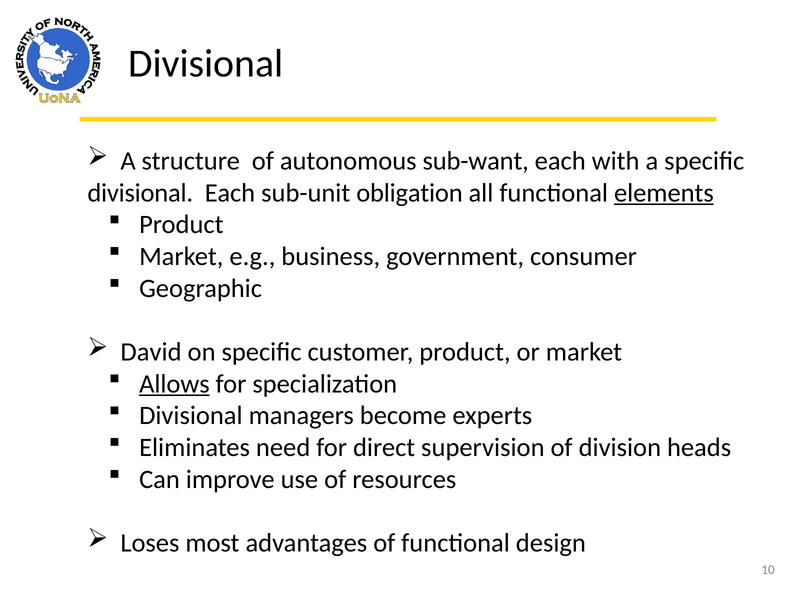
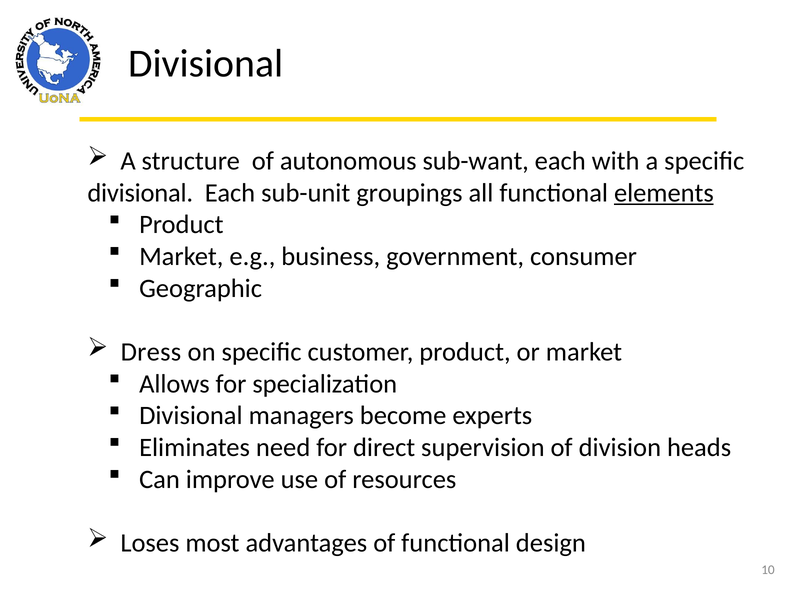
obligation: obligation -> groupings (409, 193)
David: David -> Dress (151, 352)
Allows underline: present -> none (174, 384)
